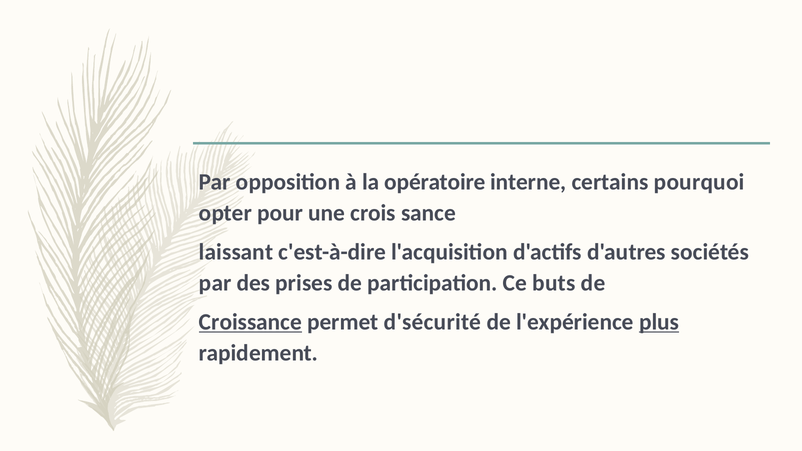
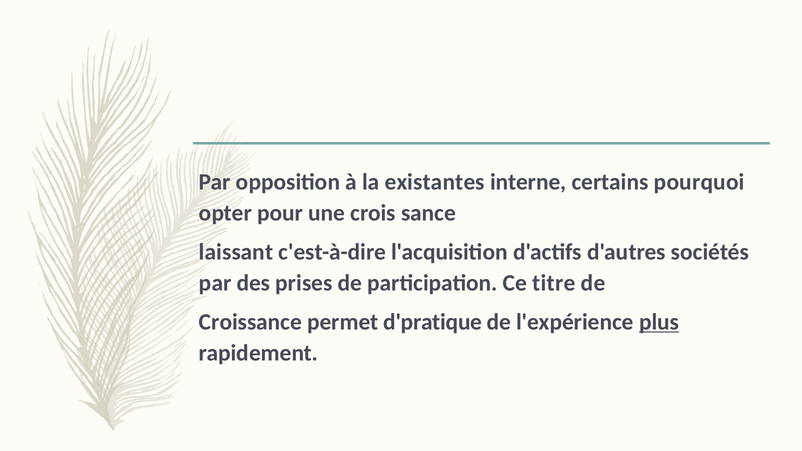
opératoire: opératoire -> existantes (435, 182)
buts: buts -> titre (554, 283)
Croissance underline: present -> none (250, 322)
d'sécurité: d'sécurité -> d'pratique (433, 322)
